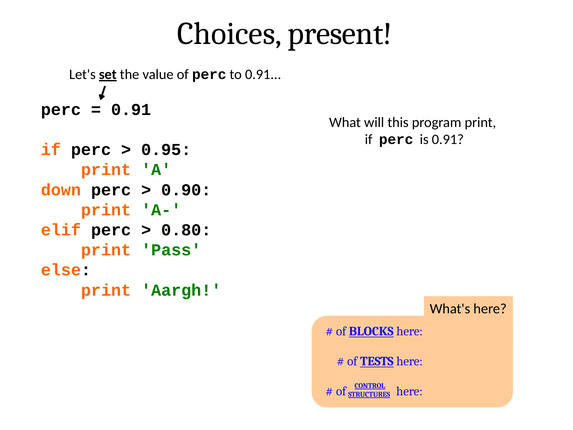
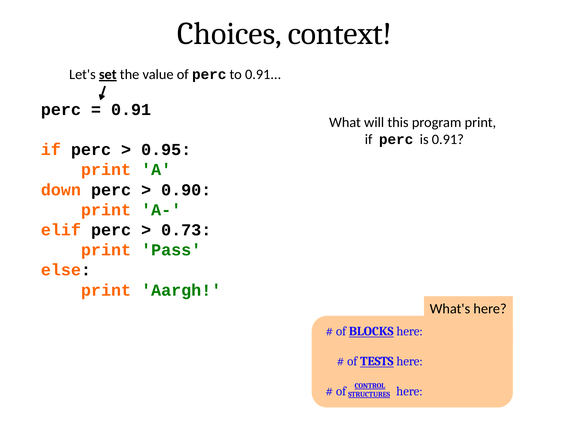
present: present -> context (340, 34)
0.80: 0.80 -> 0.73 (186, 230)
